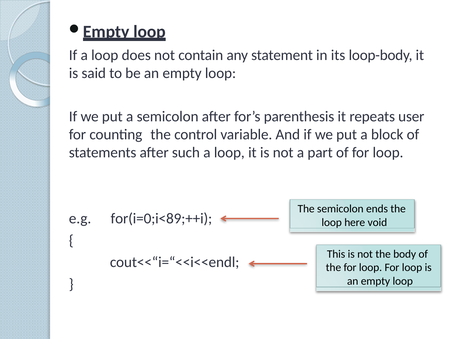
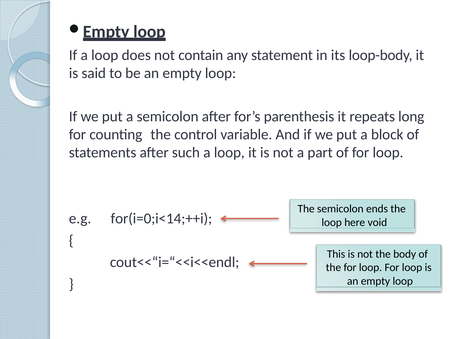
user: user -> long (411, 116)
for(i=0;i<89;++i: for(i=0;i<89;++i -> for(i=0;i<14;++i (161, 219)
